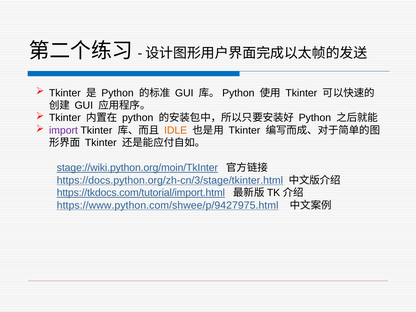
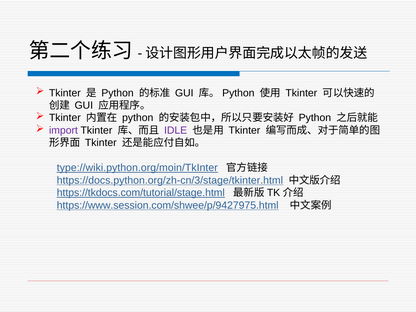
IDLE colour: orange -> purple (176, 130)
stage://wiki.python.org/moin/TkInter: stage://wiki.python.org/moin/TkInter -> type://wiki.python.org/moin/TkInter (137, 168)
https://tkdocs.com/tutorial/import.html: https://tkdocs.com/tutorial/import.html -> https://tkdocs.com/tutorial/stage.html (141, 193)
https://www.python.com/shwee/p/9427975.html: https://www.python.com/shwee/p/9427975.html -> https://www.session.com/shwee/p/9427975.html (168, 205)
